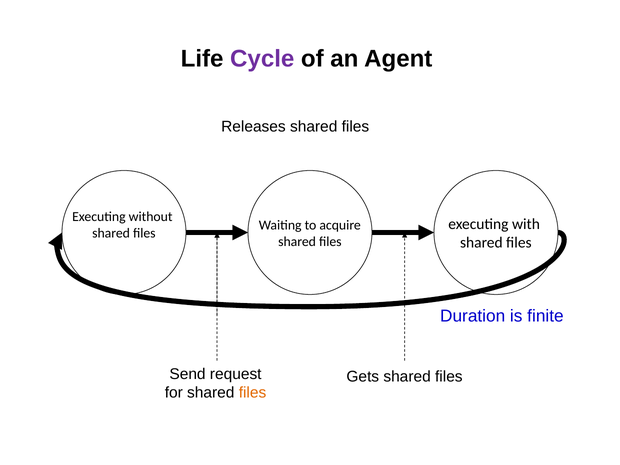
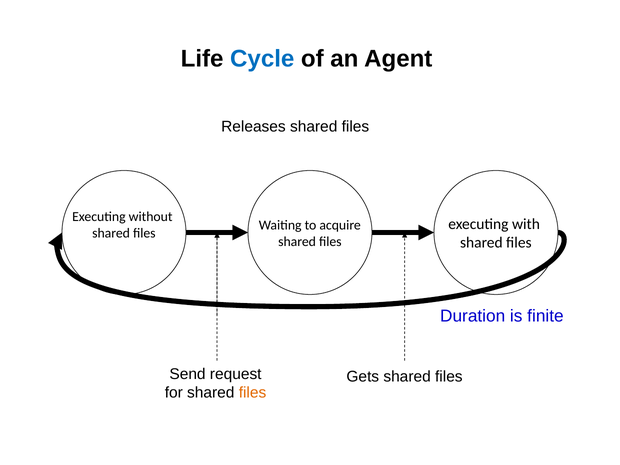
Cycle colour: purple -> blue (262, 59)
